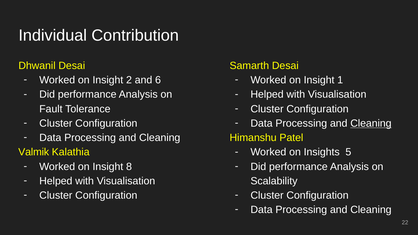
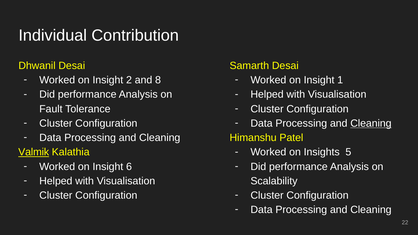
6: 6 -> 8 (158, 80)
Valmik underline: none -> present (34, 152)
8: 8 -> 6 (129, 167)
